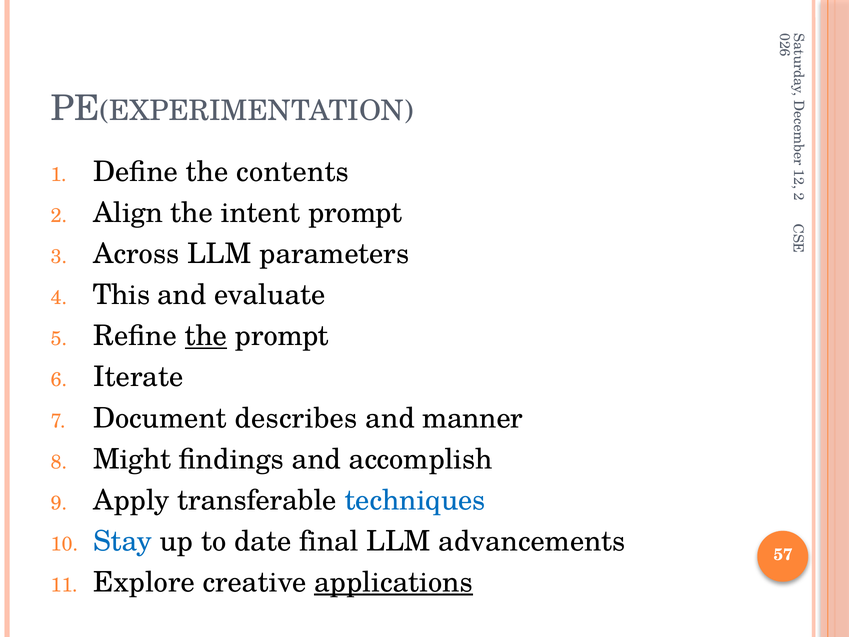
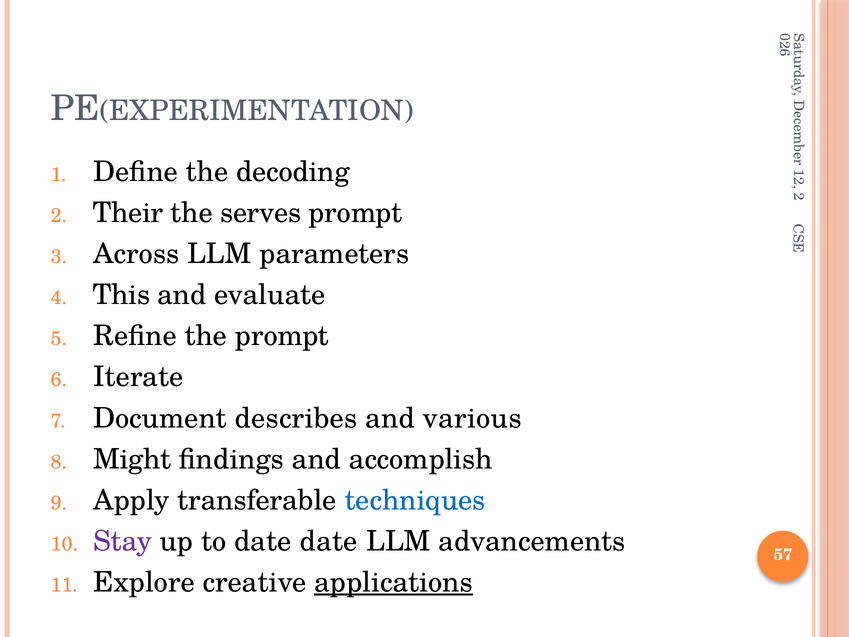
contents: contents -> decoding (293, 172)
Align: Align -> Their (128, 213)
intent: intent -> serves (261, 213)
the underline: present -> none (206, 336)
manner: manner -> various (472, 418)
Stay colour: blue -> purple (123, 541)
date final: final -> date (329, 541)
